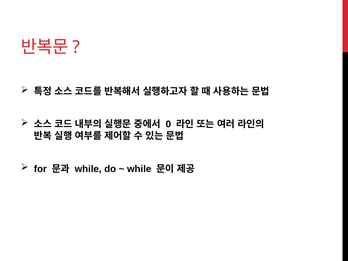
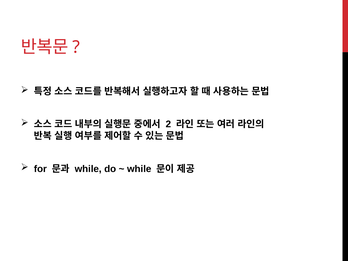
0: 0 -> 2 (168, 124)
